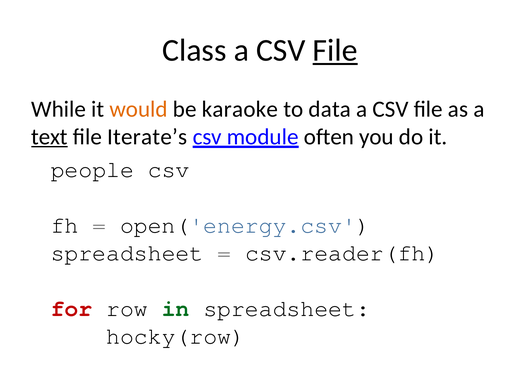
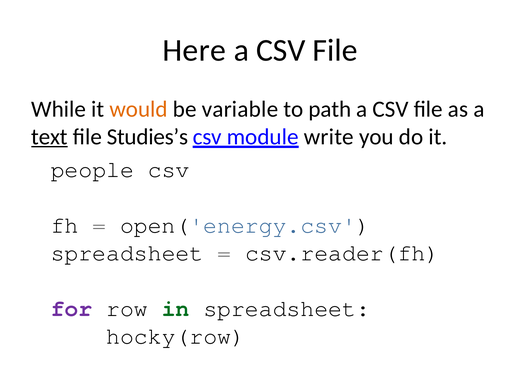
Class: Class -> Here (194, 50)
File underline: present -> none (335, 50)
karaoke: karaoke -> variable (240, 109)
data: data -> path (330, 109)
Iterate’s: Iterate’s -> Studies’s (147, 137)
often: often -> write (329, 137)
for colour: red -> purple (72, 308)
